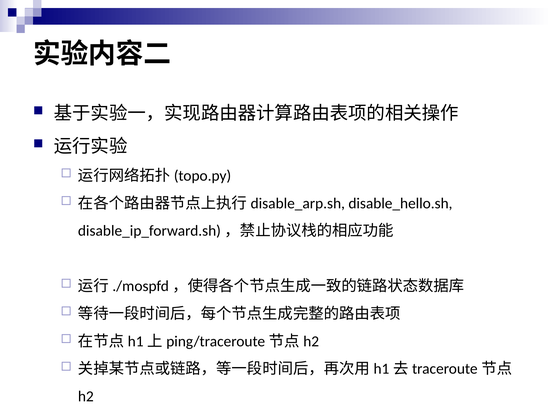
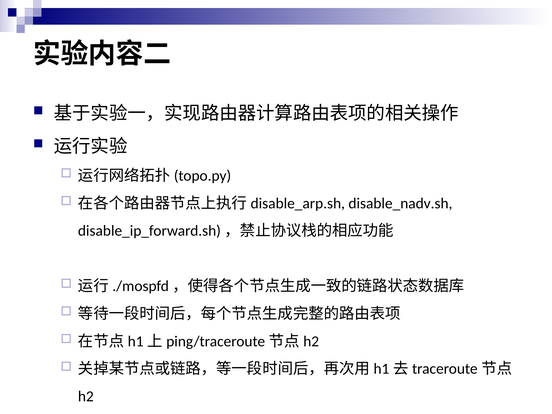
disable_hello.sh: disable_hello.sh -> disable_nadv.sh (400, 203)
